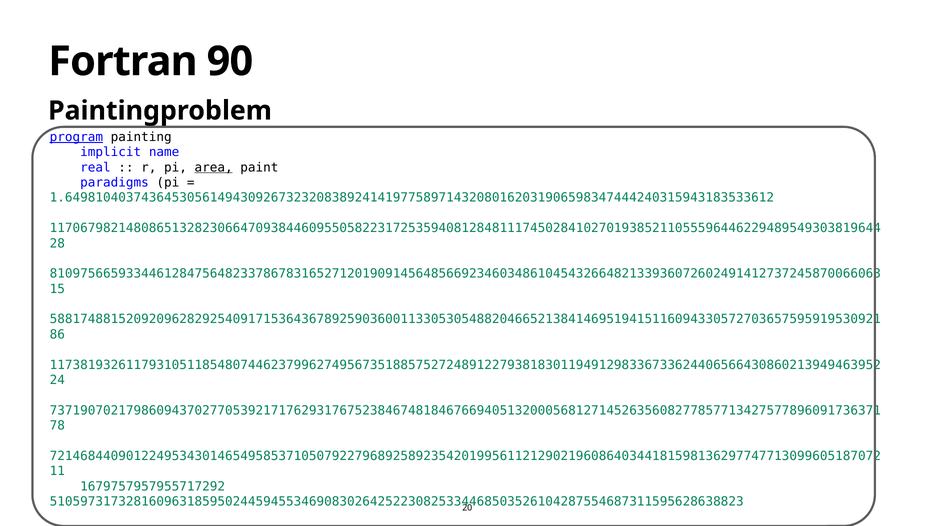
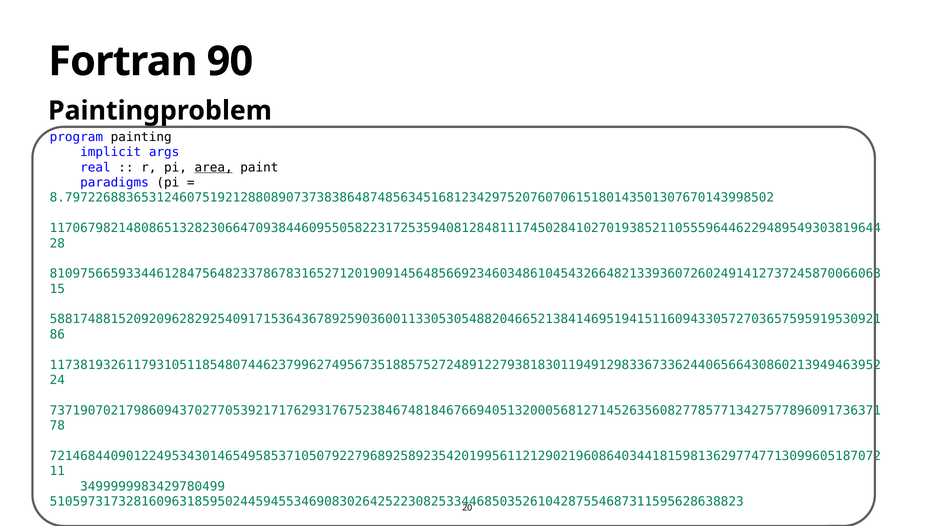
program underline: present -> none (76, 137)
name: name -> args (164, 152)
1.649810403743645305614943092673232083892414197758971432080162031906598347444240315943183533612: 1.649810403743645305614943092673232083892414197758971432080162031906598347444240315943183533612 -> 8.797226883653124607519212880890737383864874856345168123429752076070615180143501307670143998502 (412, 198)
1679757957955717292: 1679757957955717292 -> 3499999983429780499 (153, 486)
